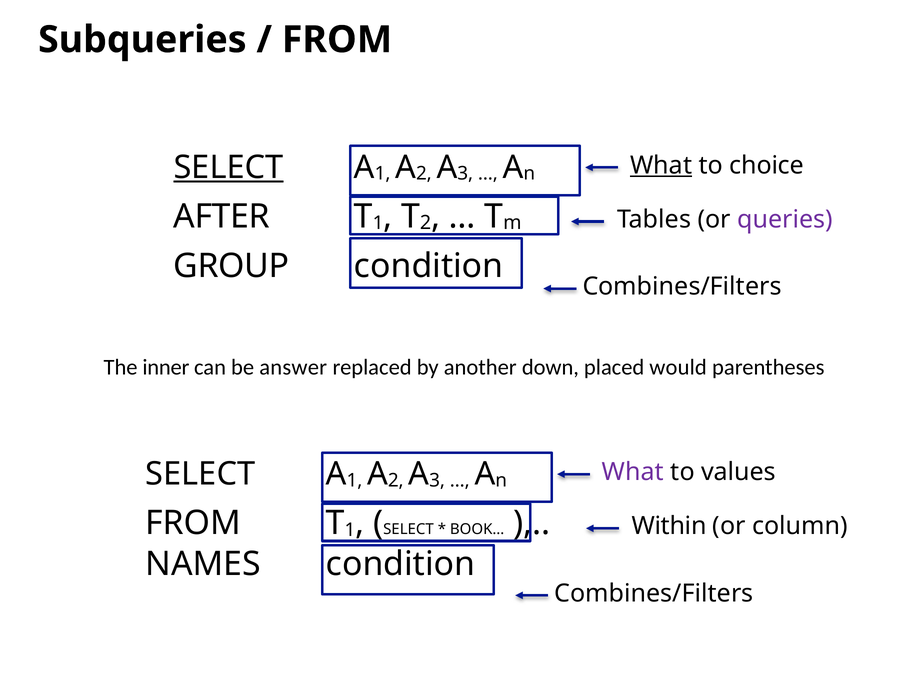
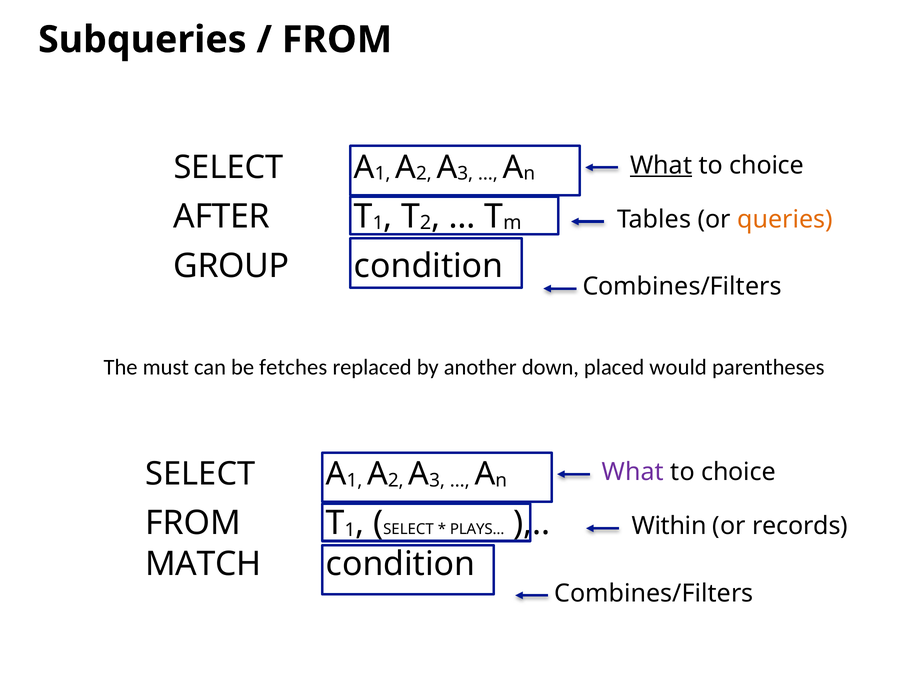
SELECT underline: present -> none (228, 167)
queries colour: purple -> orange (785, 219)
inner: inner -> must (166, 367)
answer: answer -> fetches (293, 367)
values: values -> choice (739, 472)
BOOK…: BOOK… -> PLAYS… (477, 529)
column: column -> records (800, 526)
NAMES: NAMES -> MATCH (203, 563)
